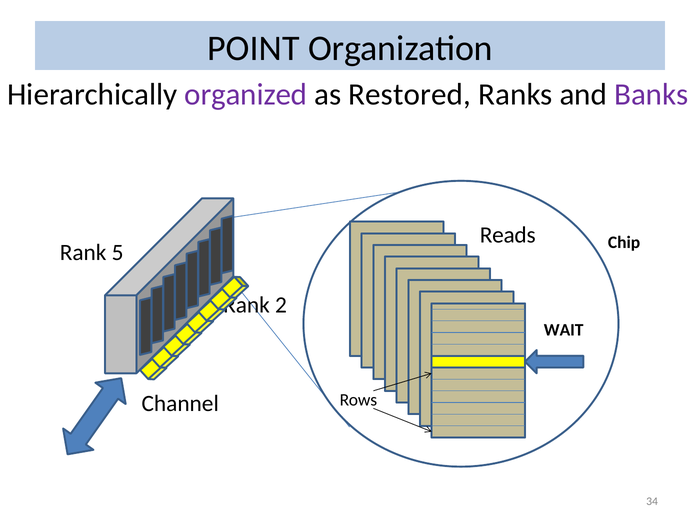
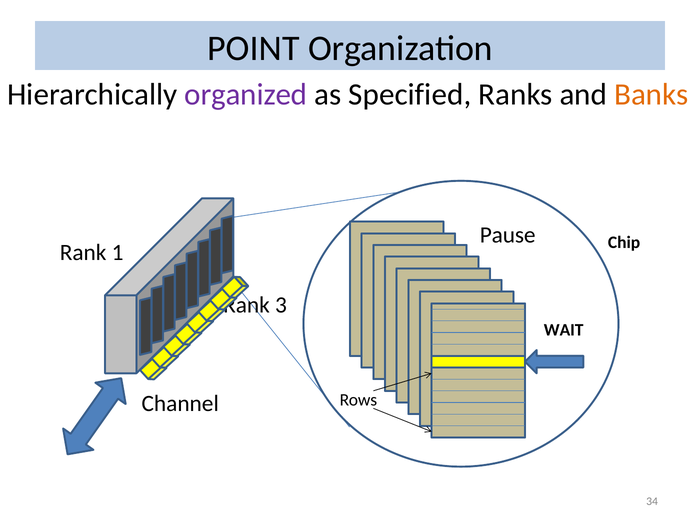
Restored: Restored -> Specified (410, 94)
Banks colour: purple -> orange (651, 94)
Reads: Reads -> Pause (508, 235)
5: 5 -> 1 (118, 252)
2: 2 -> 3 (281, 305)
